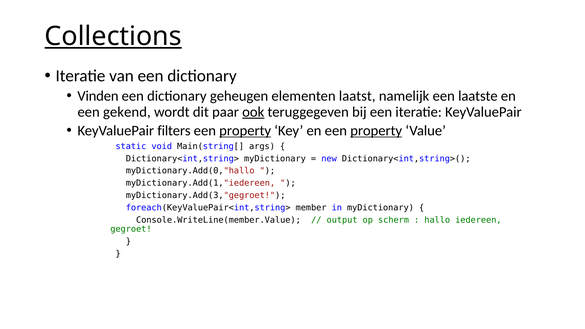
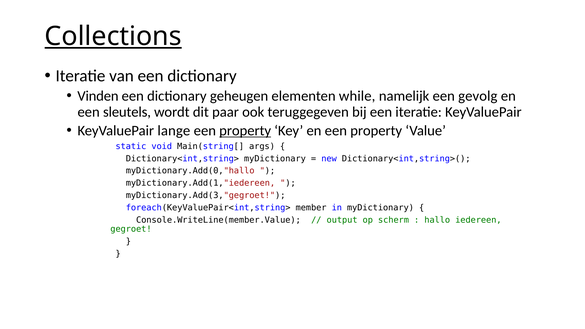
laatst: laatst -> while (357, 96)
laatste: laatste -> gevolg (478, 96)
gekend: gekend -> sleutels (127, 112)
ook underline: present -> none (253, 112)
filters: filters -> lange (174, 131)
property underline: present -> none (376, 131)
